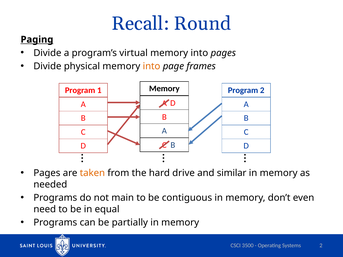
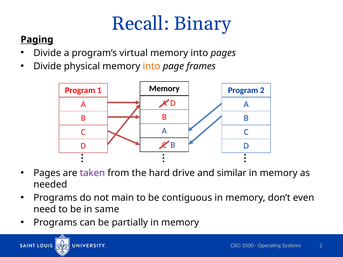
Round: Round -> Binary (202, 24)
taken colour: orange -> purple (92, 173)
equal: equal -> same (107, 209)
